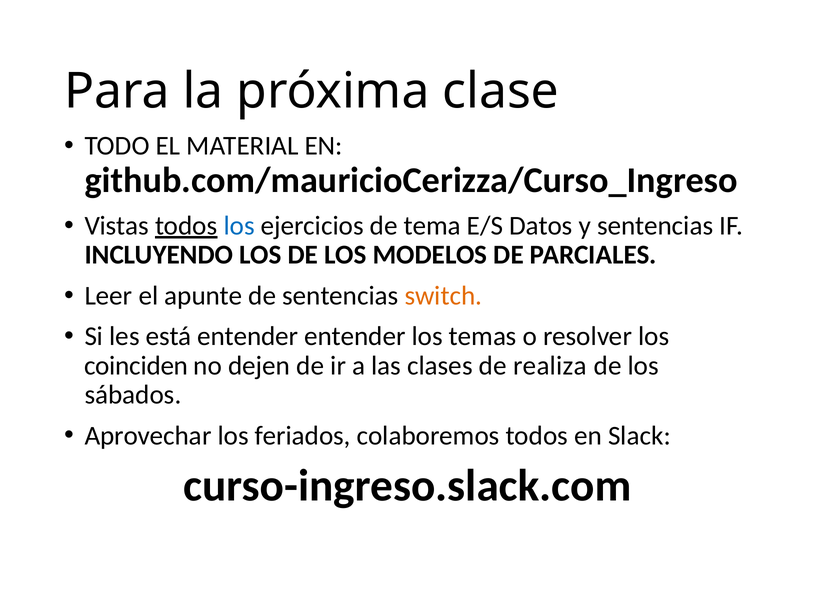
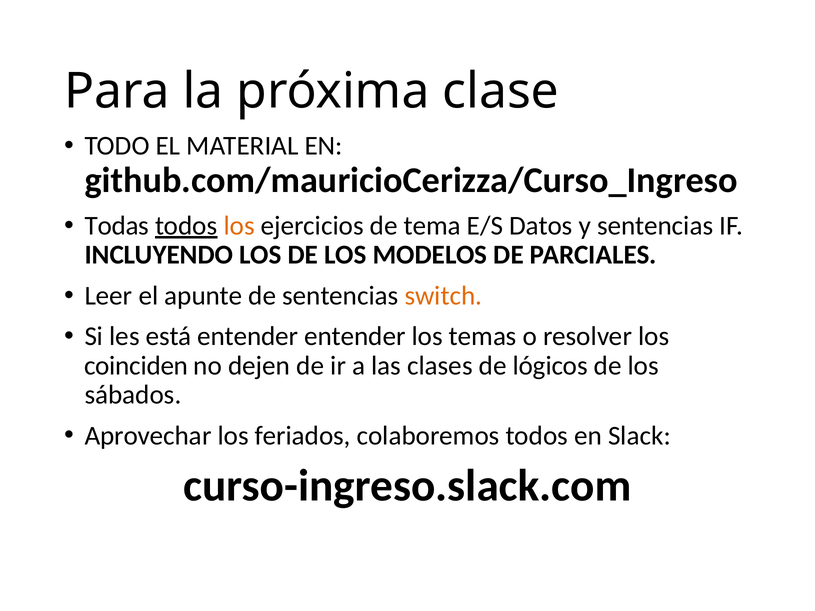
Vistas: Vistas -> Todas (117, 226)
los colour: blue -> orange (239, 226)
realiza: realiza -> lógicos (550, 366)
